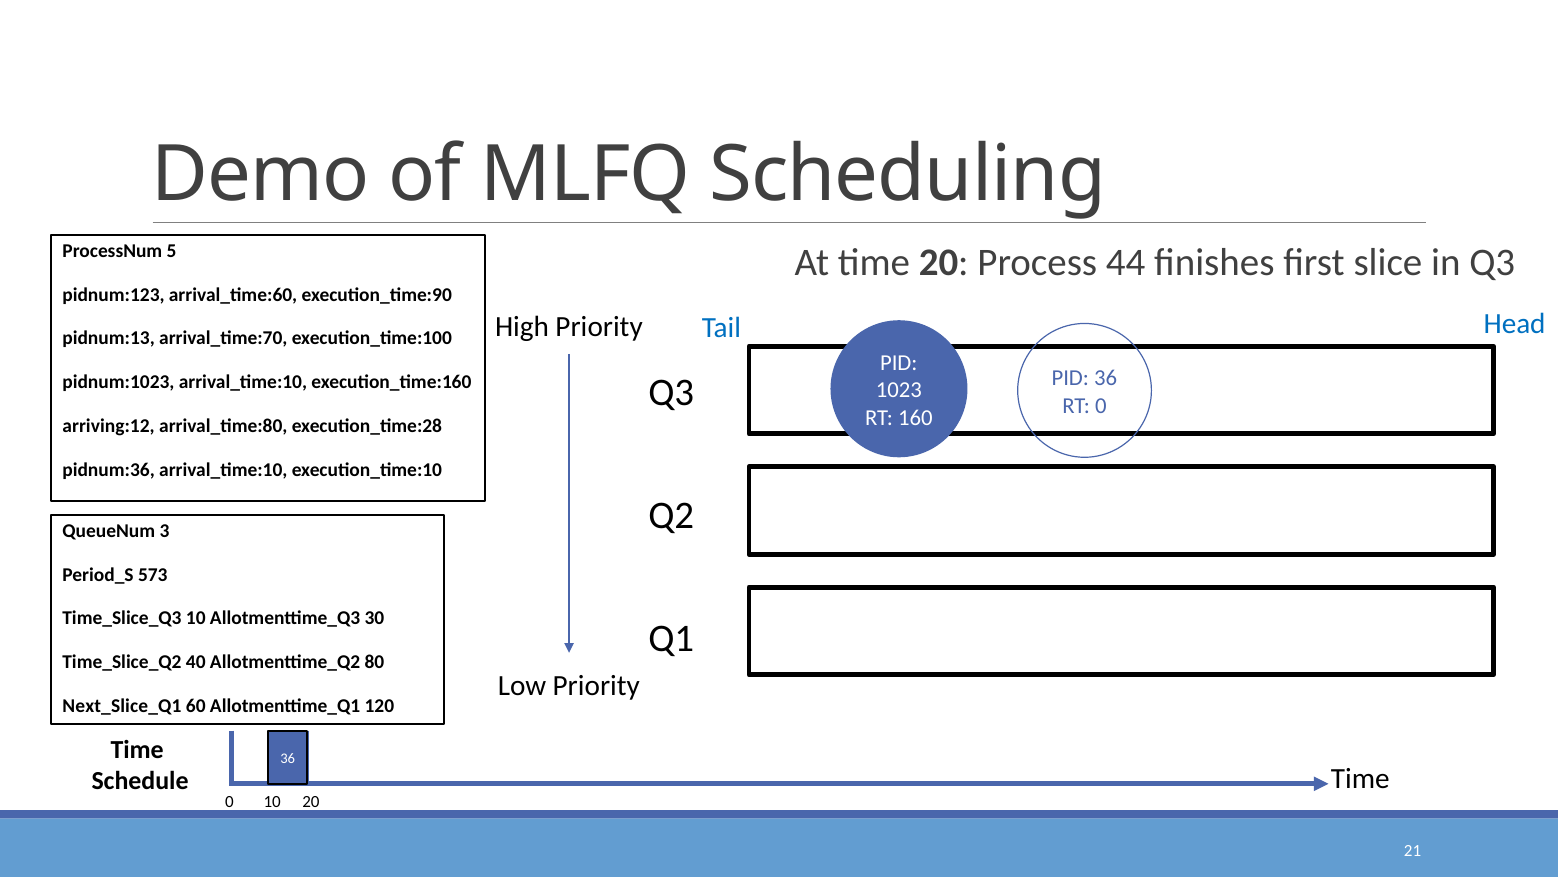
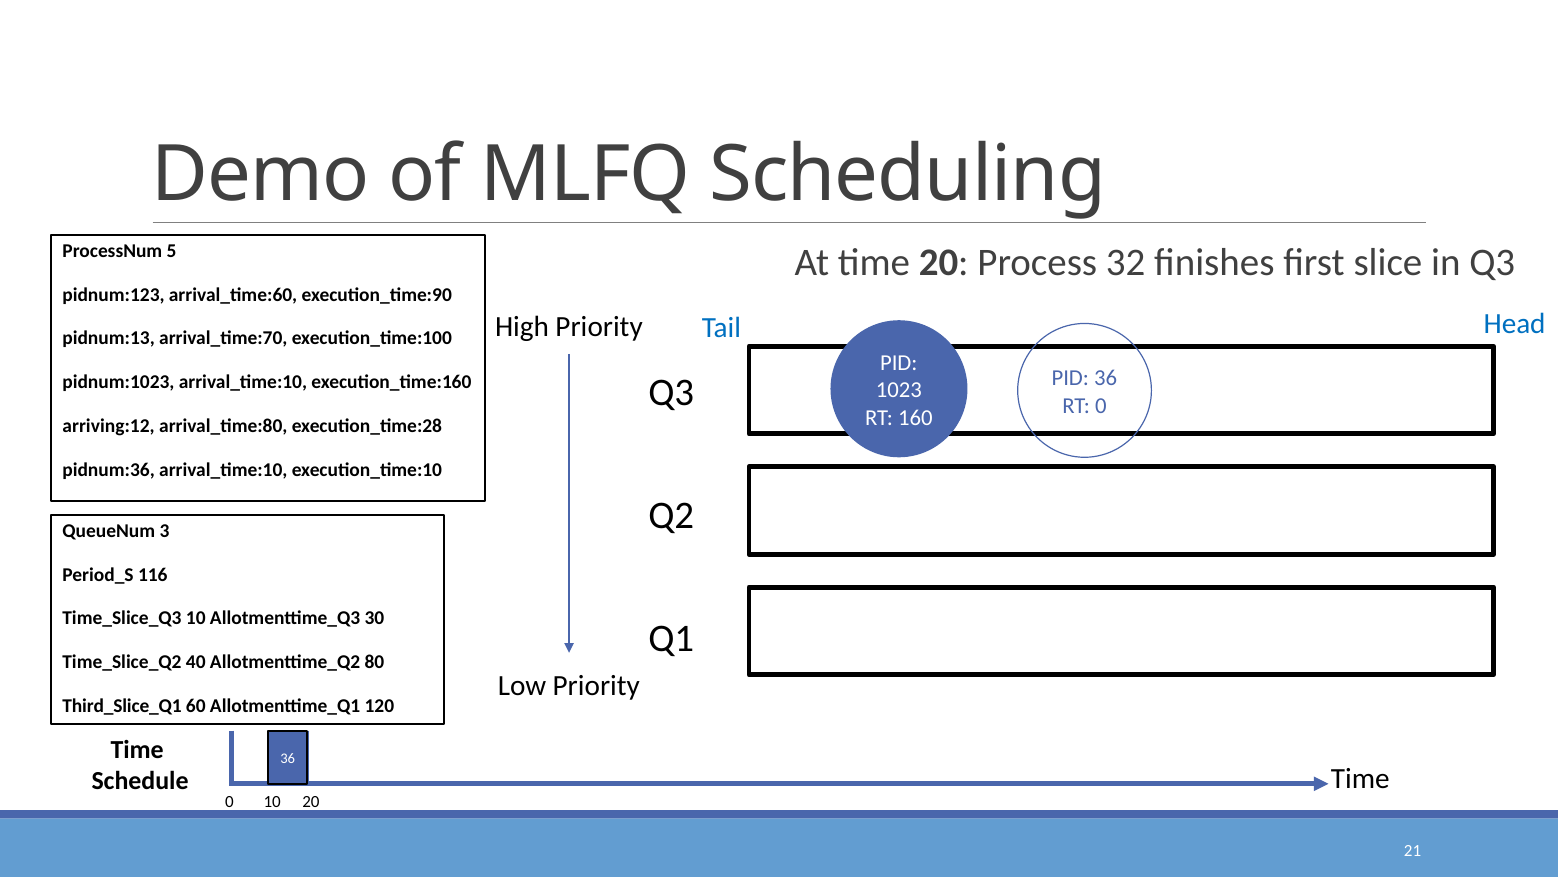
44: 44 -> 32 (1126, 263)
573: 573 -> 116 (153, 574)
Next_Slice_Q1: Next_Slice_Q1 -> Third_Slice_Q1 (122, 706)
